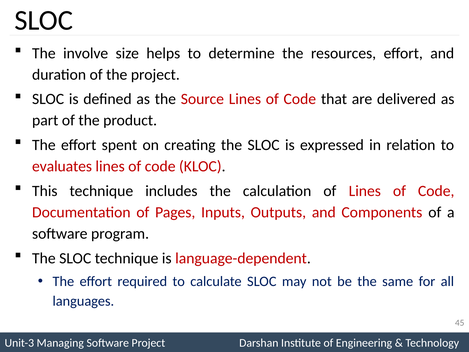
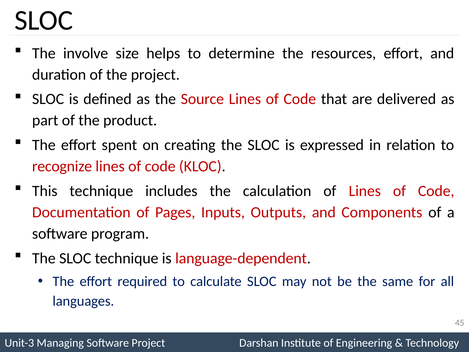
evaluates: evaluates -> recognize (62, 166)
